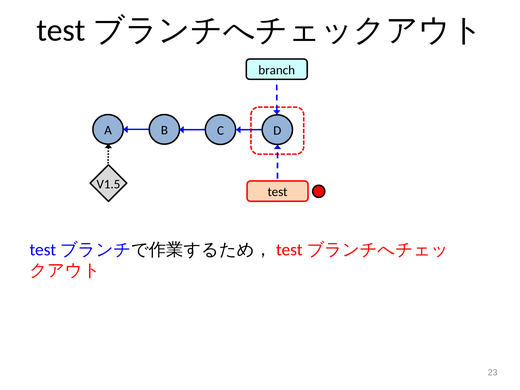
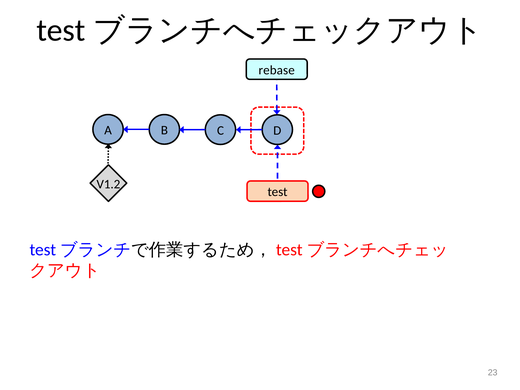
branch: branch -> rebase (277, 70)
V1.5: V1.5 -> V1.2 (108, 184)
